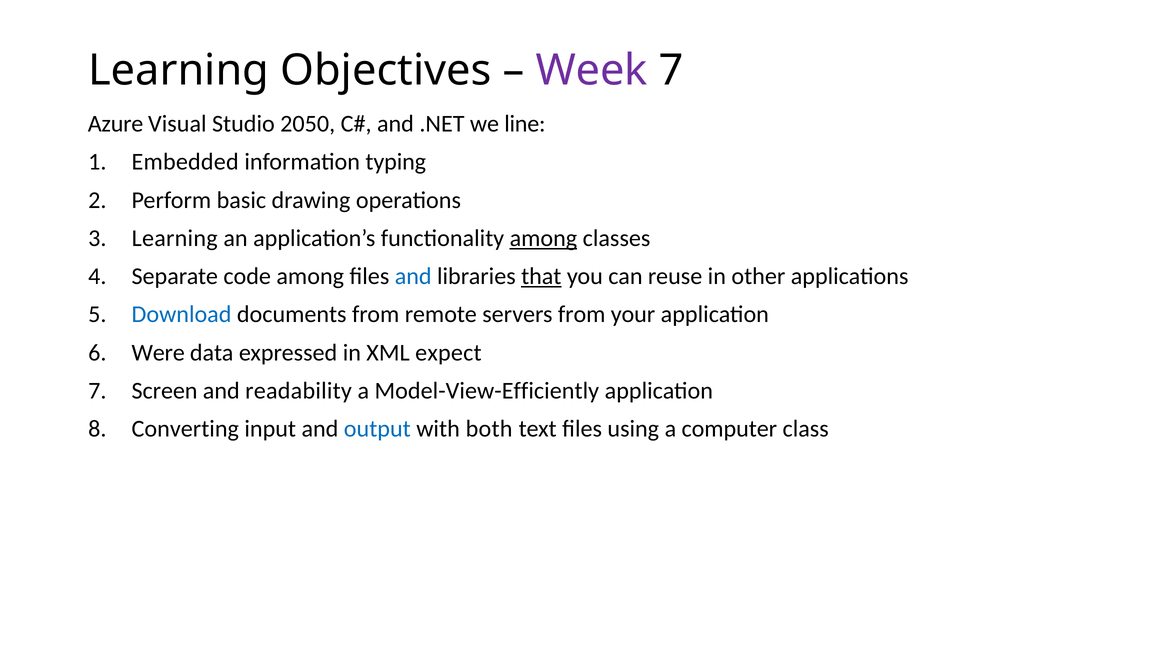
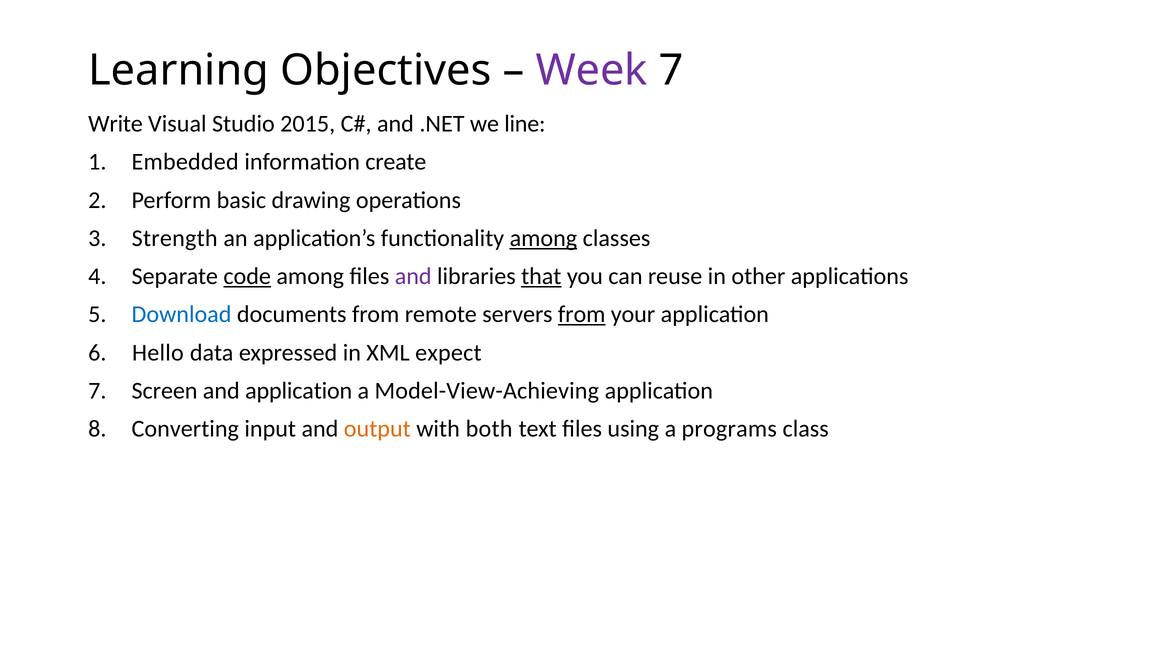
Azure: Azure -> Write (116, 124)
2050: 2050 -> 2015 (308, 124)
typing: typing -> create (396, 162)
Learning: Learning -> Strength (175, 238)
code underline: none -> present (247, 276)
and colour: blue -> purple (413, 276)
from underline: none -> present (582, 314)
Were: Were -> Hello (158, 353)
and readability: readability -> application (299, 391)
Model-View-Efficiently: Model-View-Efficiently -> Model-View-Achieving (487, 391)
output colour: blue -> orange (377, 429)
computer: computer -> programs (729, 429)
